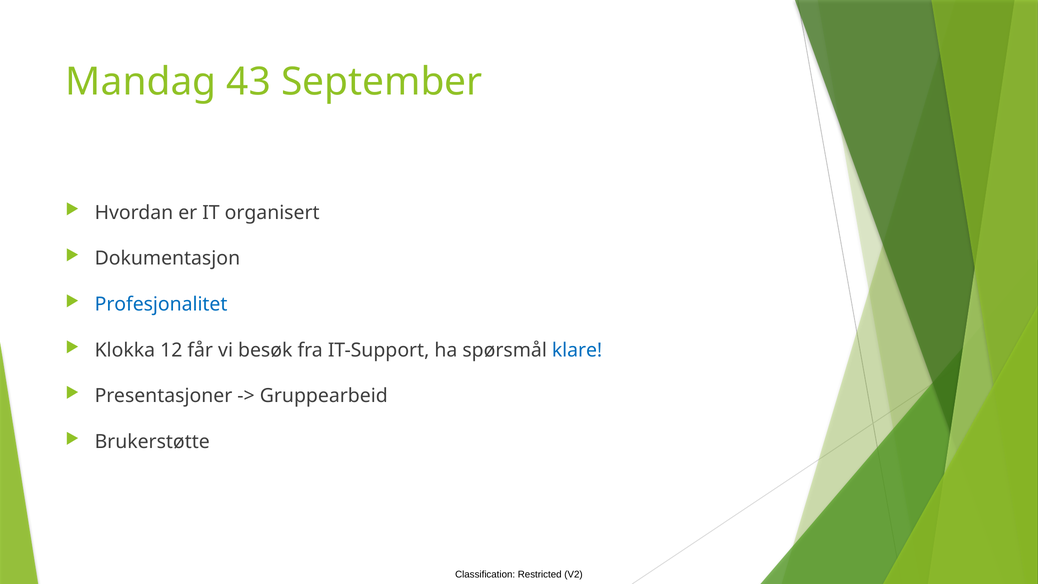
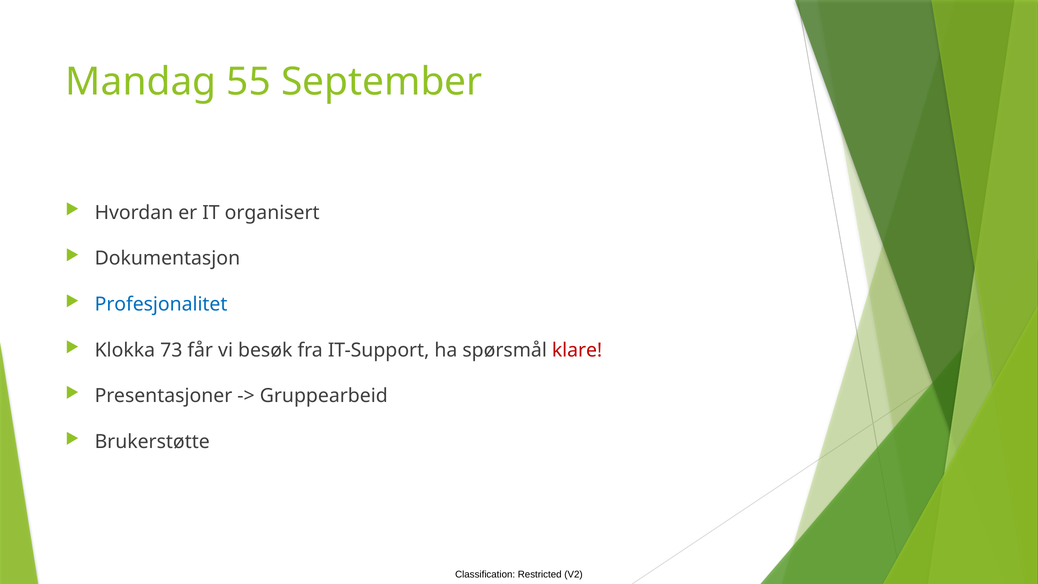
43: 43 -> 55 (249, 82)
12: 12 -> 73 (171, 350)
klare colour: blue -> red (577, 350)
